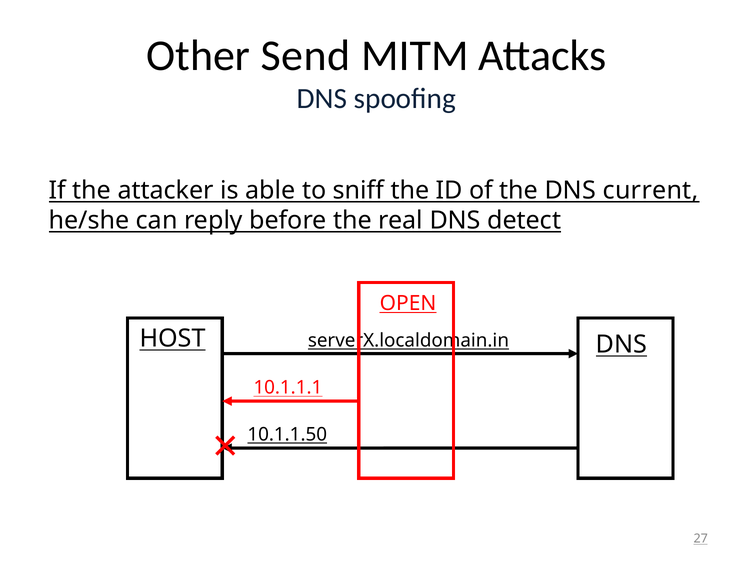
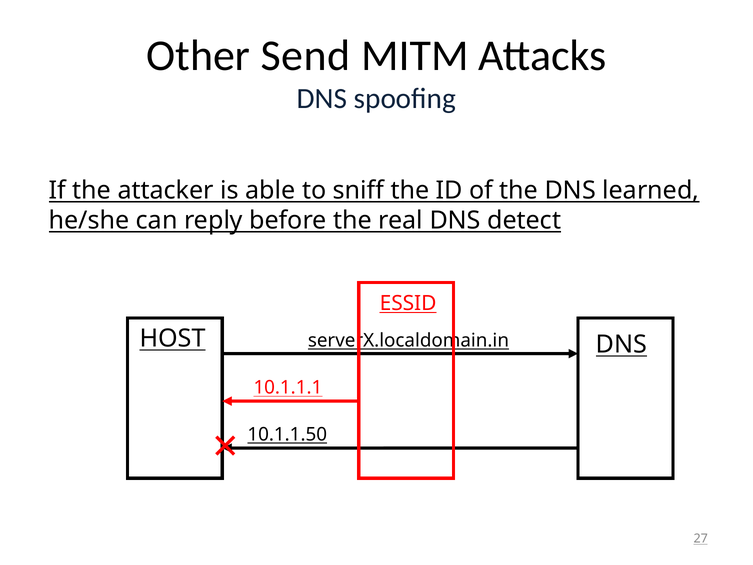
current: current -> learned (651, 190)
OPEN: OPEN -> ESSID (408, 303)
